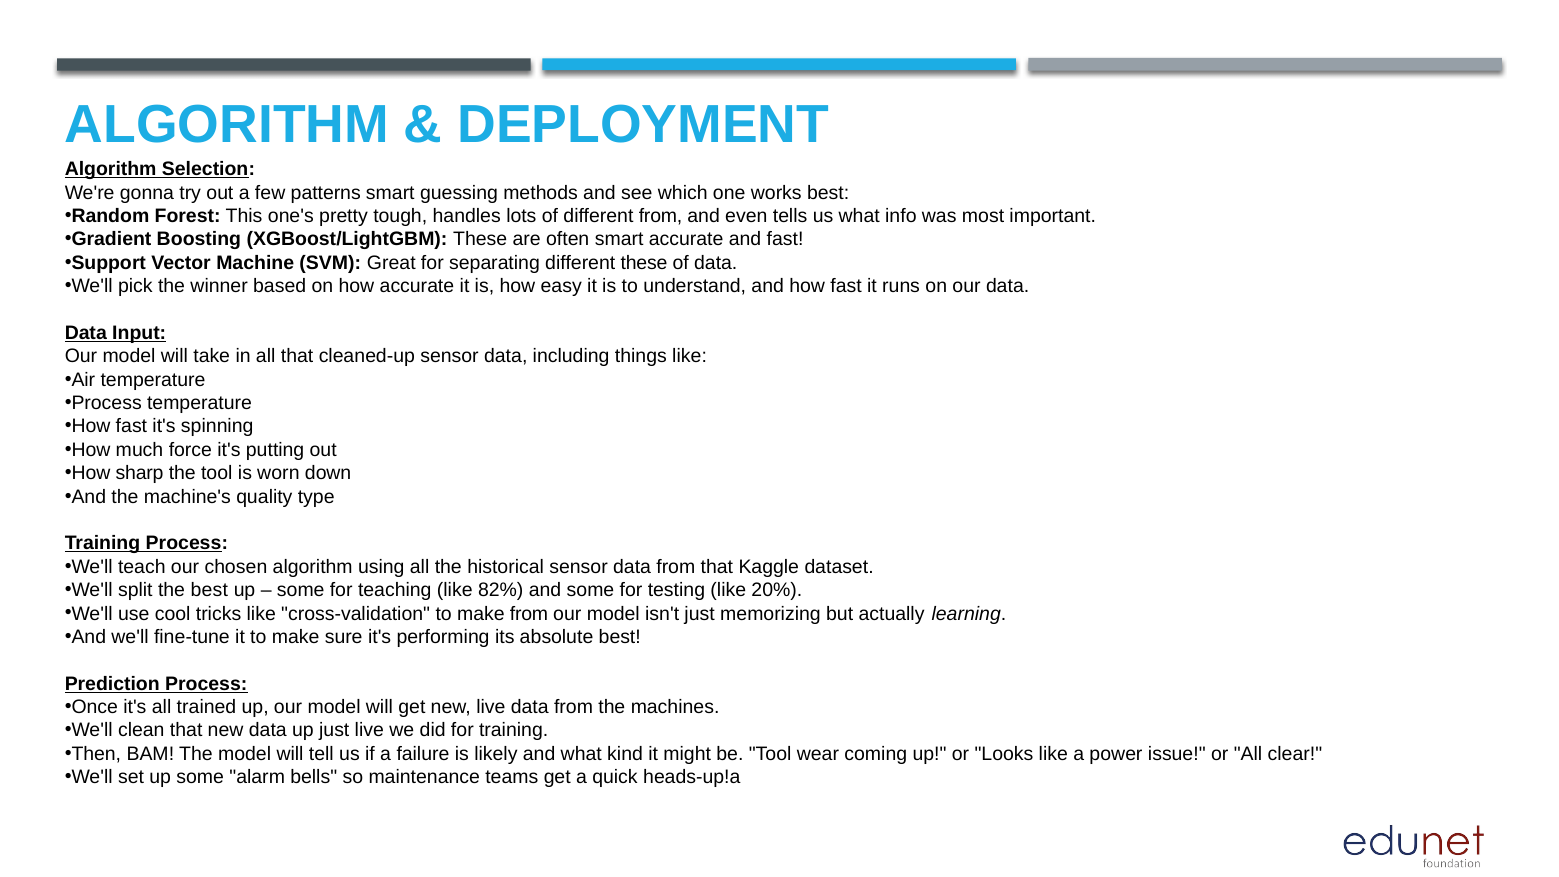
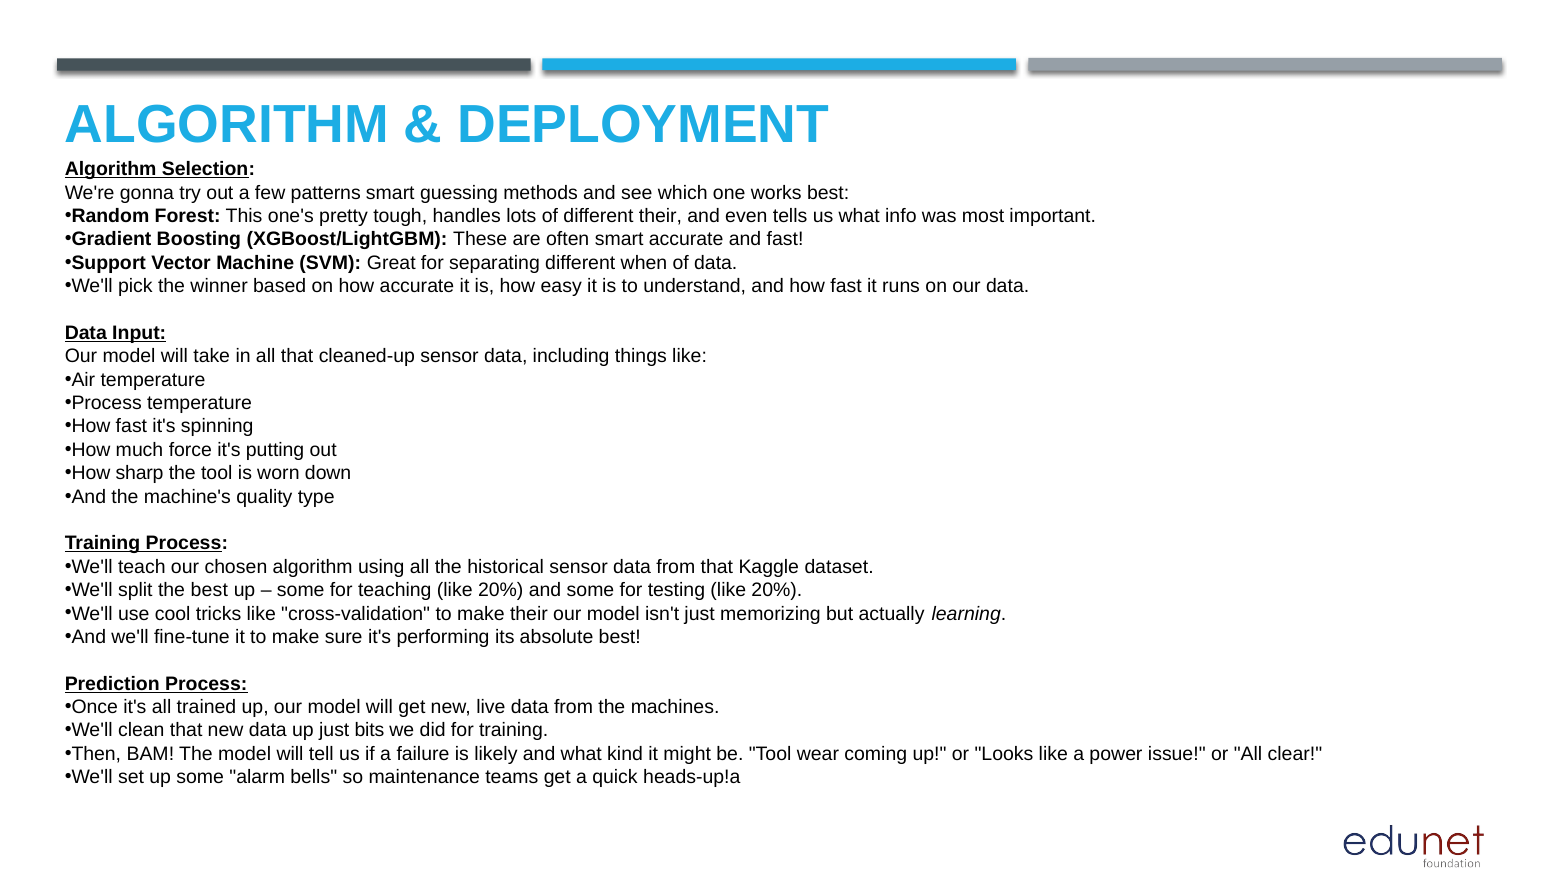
different from: from -> their (660, 216)
different these: these -> when (644, 263)
teaching like 82%: 82% -> 20% (501, 590)
make from: from -> their (529, 614)
just live: live -> bits (369, 730)
